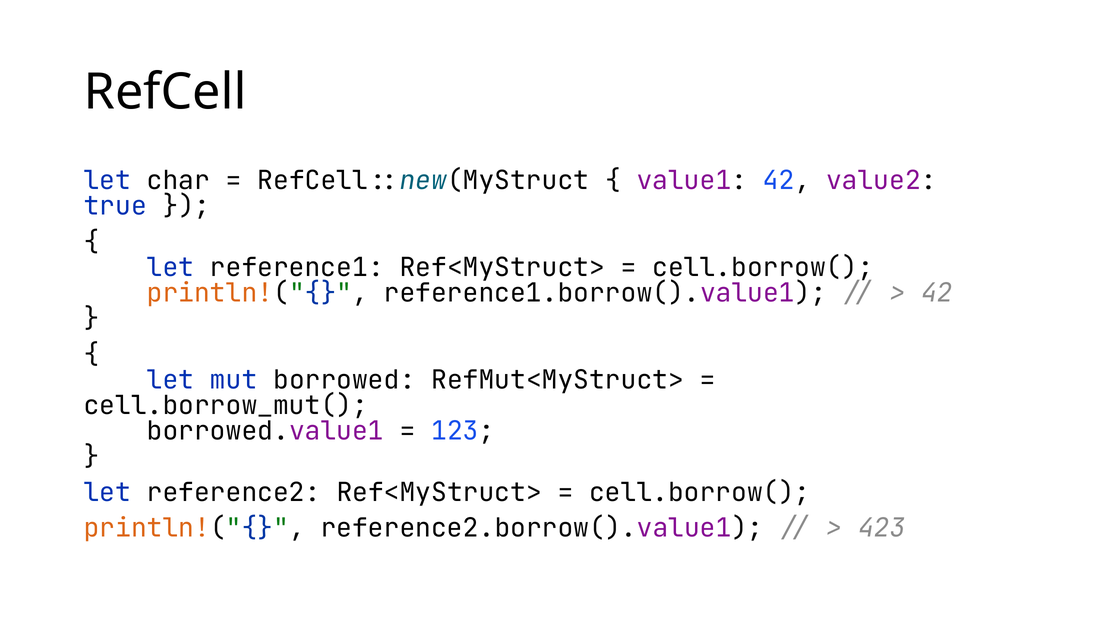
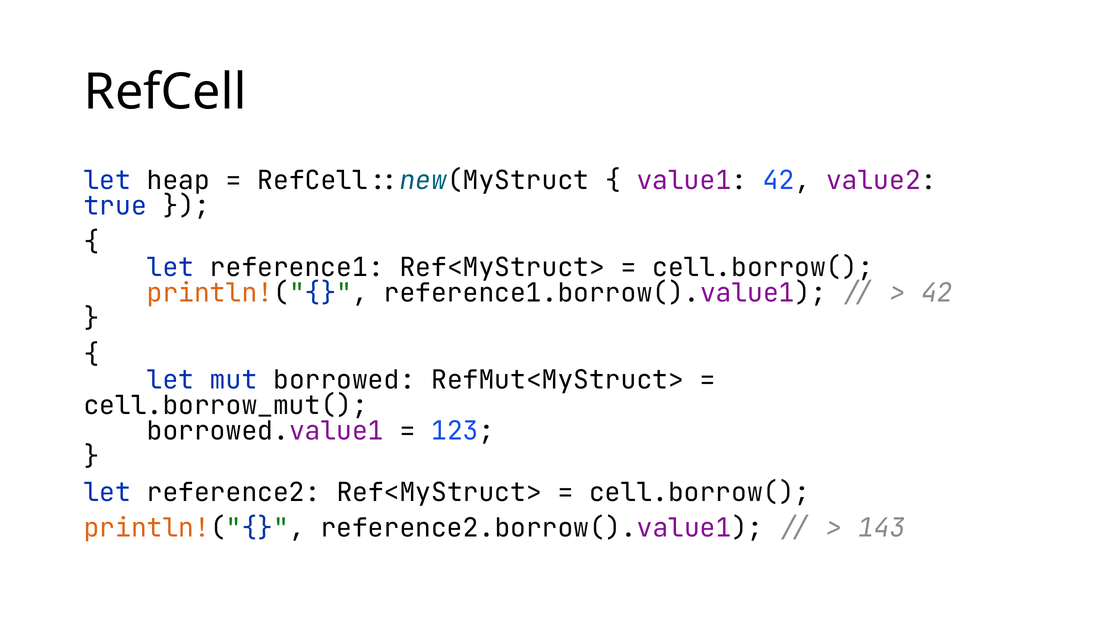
char: char -> heap (178, 180)
423: 423 -> 143 (882, 528)
